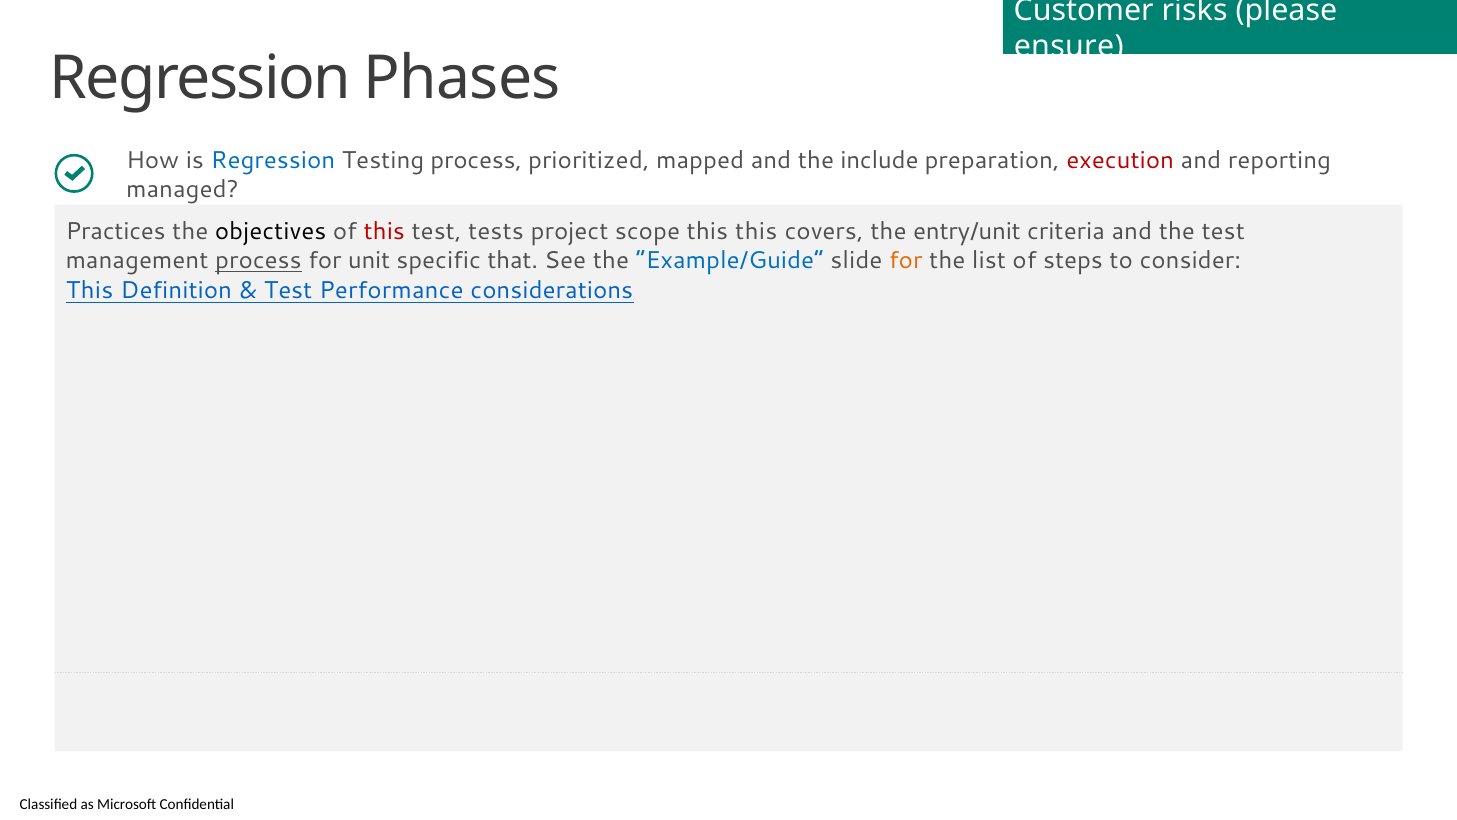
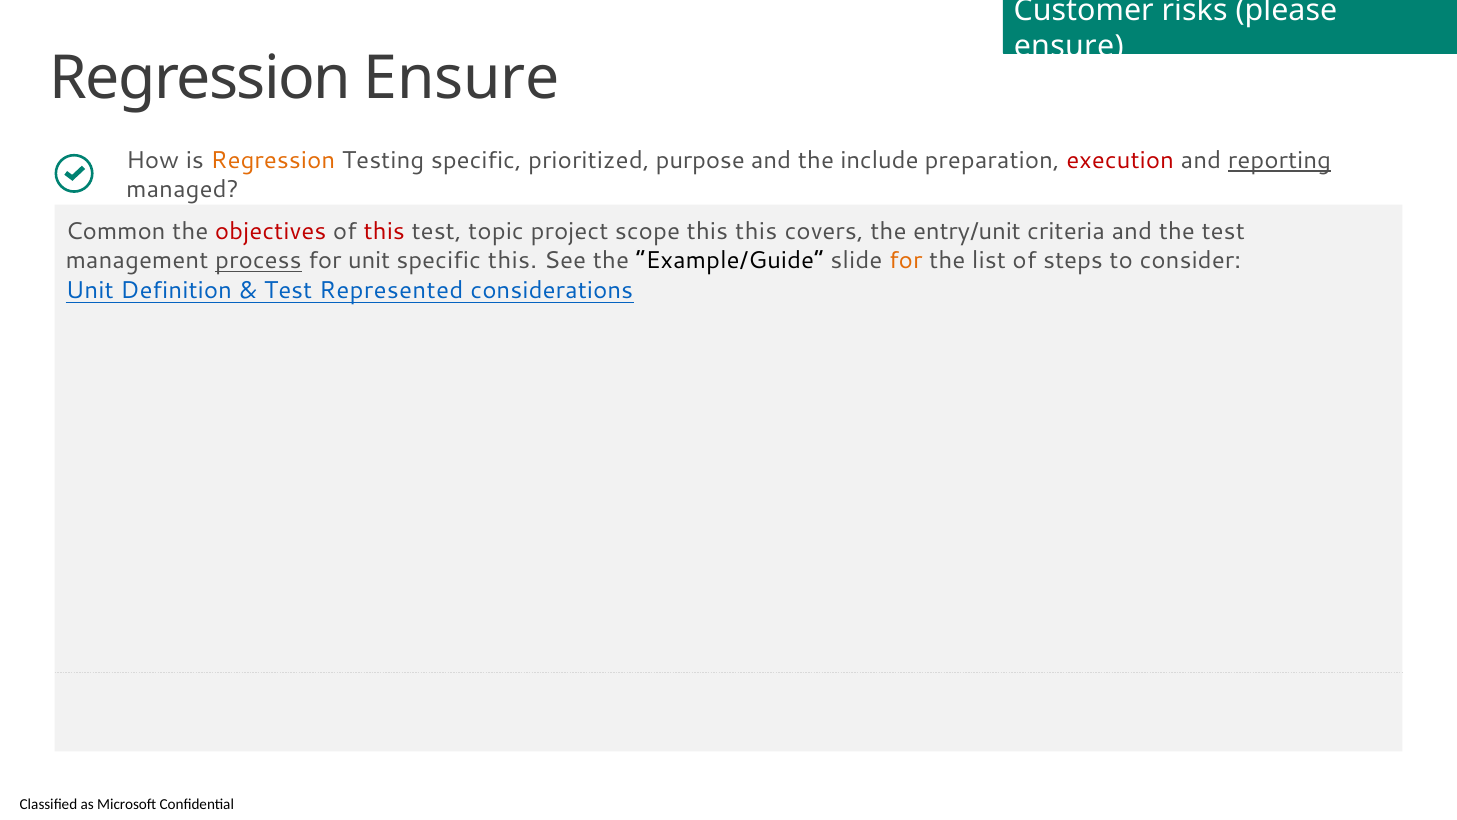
Regression Phases: Phases -> Ensure (462, 78)
Regression colour: blue -> orange (273, 160)
Testing process: process -> specific (476, 160)
mapped: mapped -> purpose (700, 160)
reporting underline: none -> present (1280, 160)
Practices: Practices -> Common (116, 232)
objectives colour: black -> red (271, 232)
tests: tests -> topic (496, 232)
specific that: that -> this (512, 261)
Example/Guide colour: blue -> black (730, 261)
This: This -> Unit (90, 290)
Performance: Performance -> Represented (391, 290)
